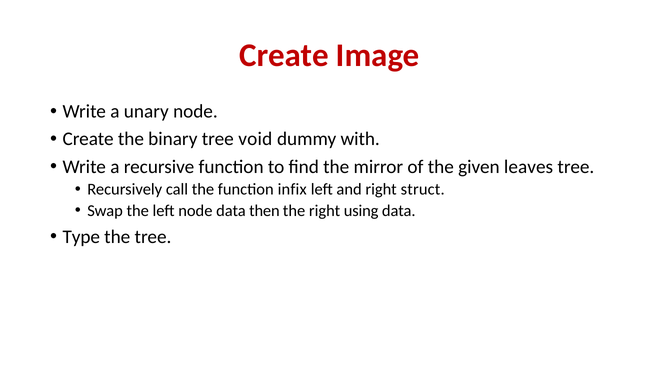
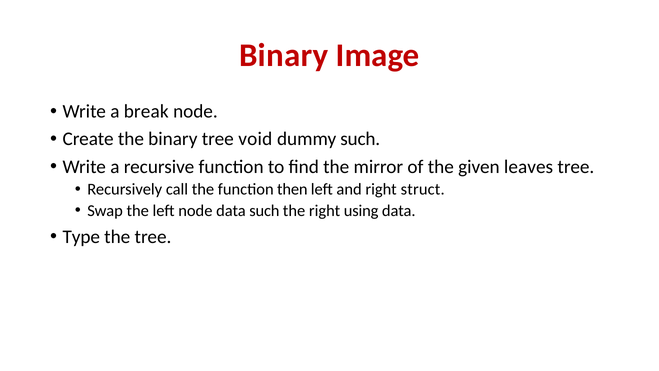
Create: Create -> Binary (284, 55)
unary: unary -> break (146, 111)
dummy with: with -> such (360, 139)
infix: infix -> then (292, 189)
data then: then -> such (264, 210)
